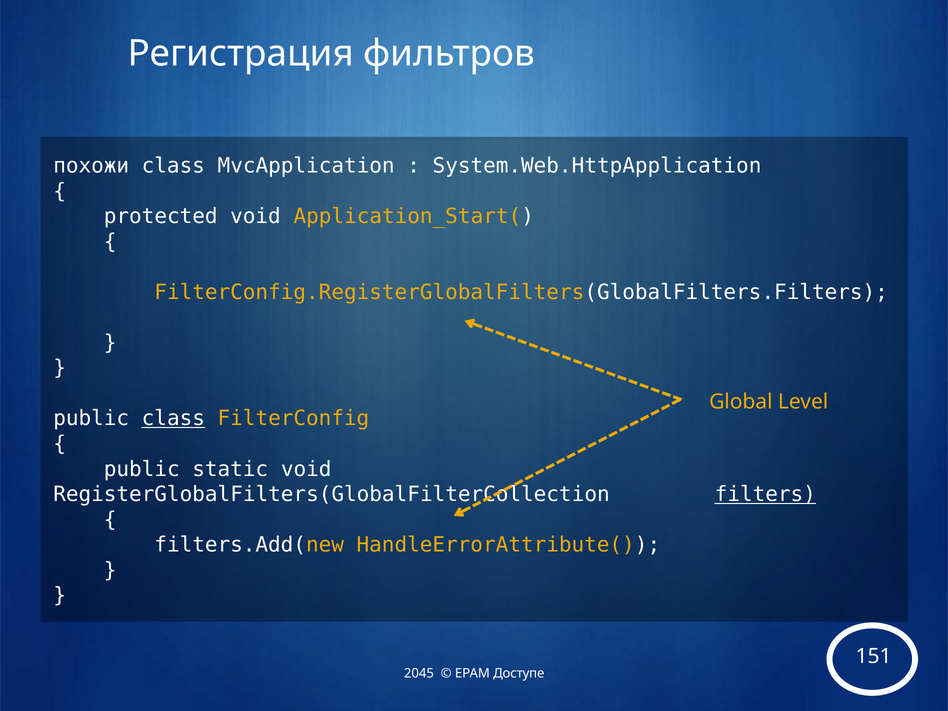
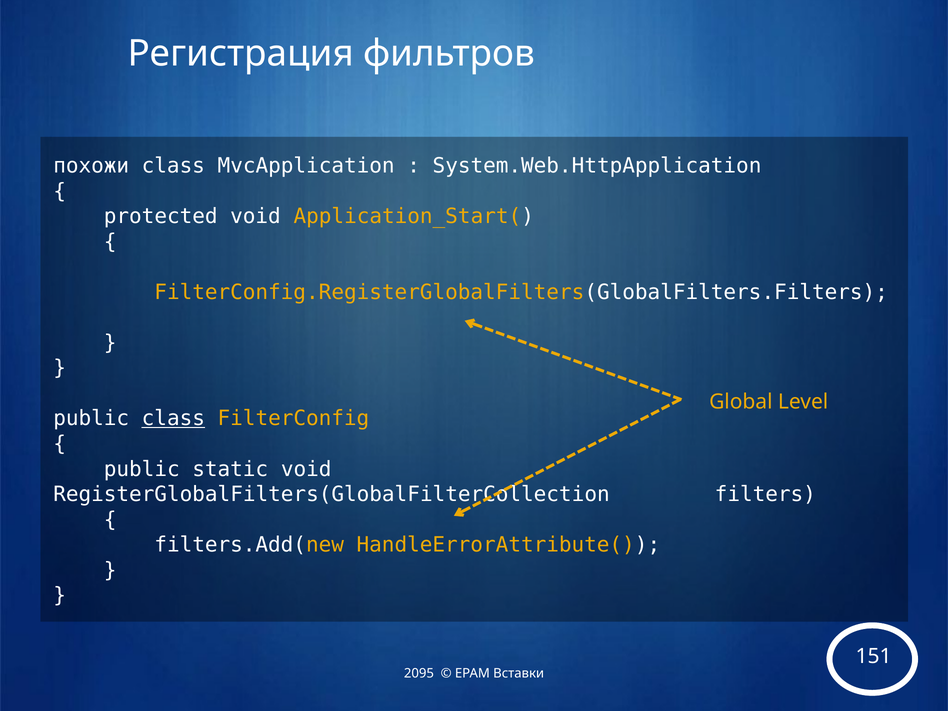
filters underline: present -> none (765, 494)
2045: 2045 -> 2095 (419, 673)
Доступе: Доступе -> Вставки (519, 673)
